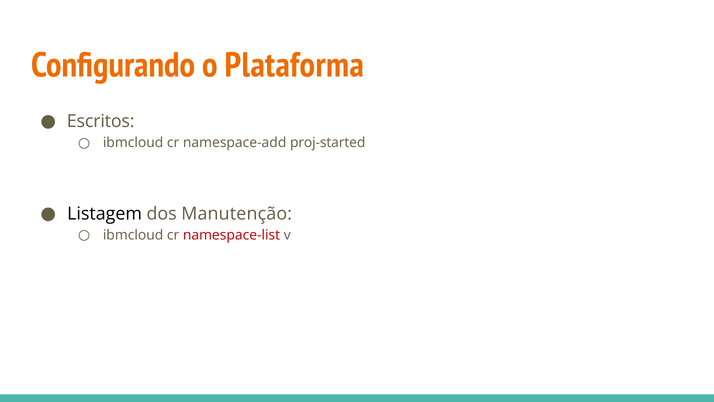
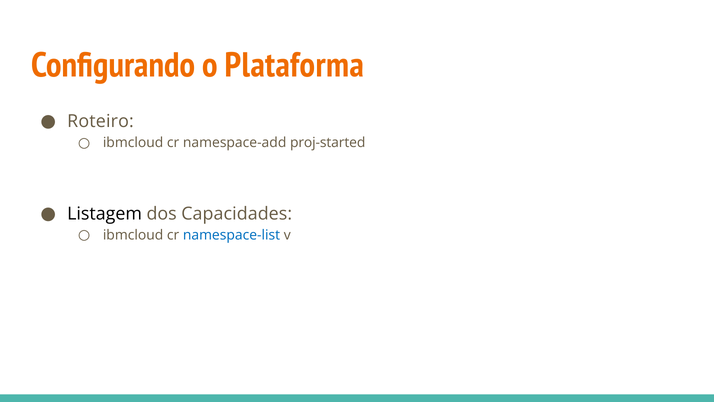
Escritos: Escritos -> Roteiro (100, 121)
Manutenção: Manutenção -> Capacidades (237, 213)
namespace-list colour: red -> blue (232, 235)
